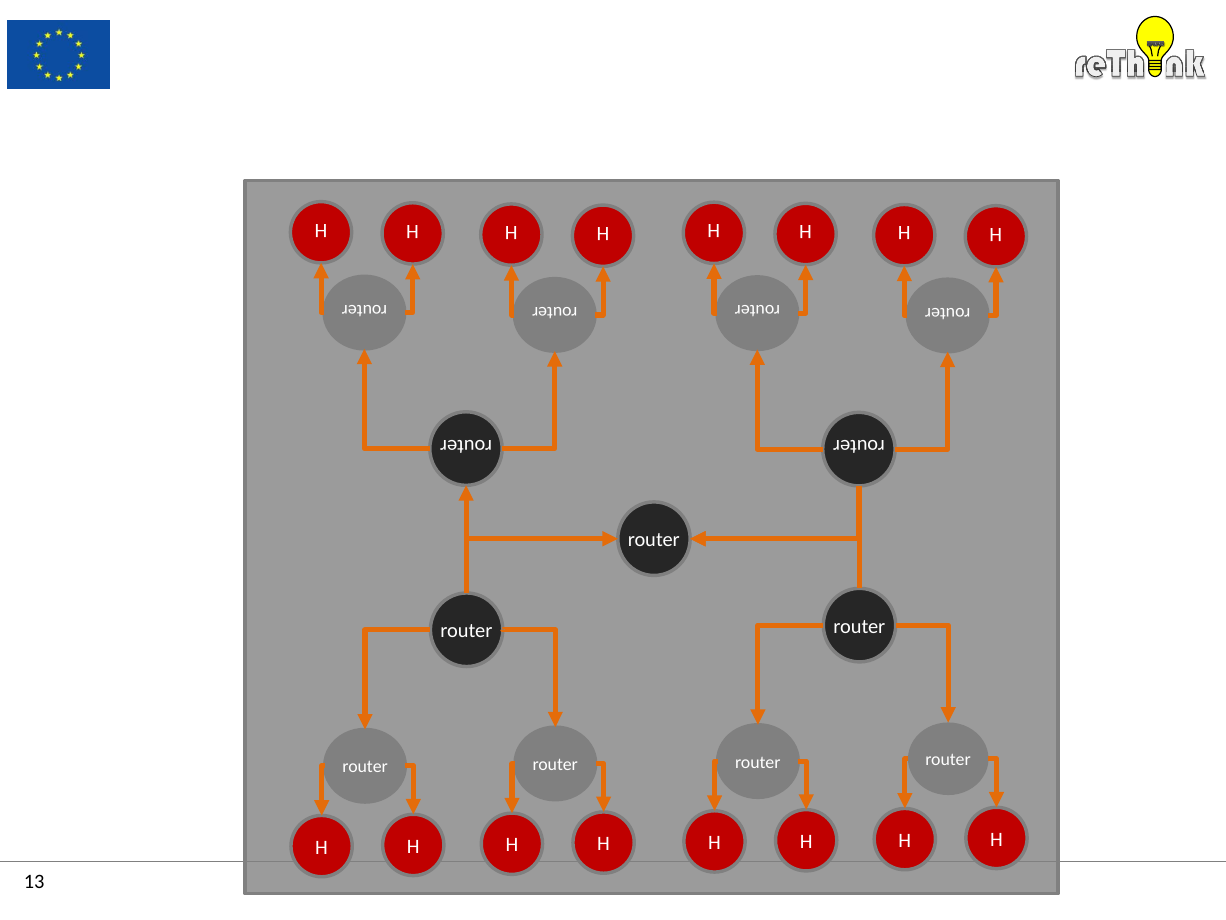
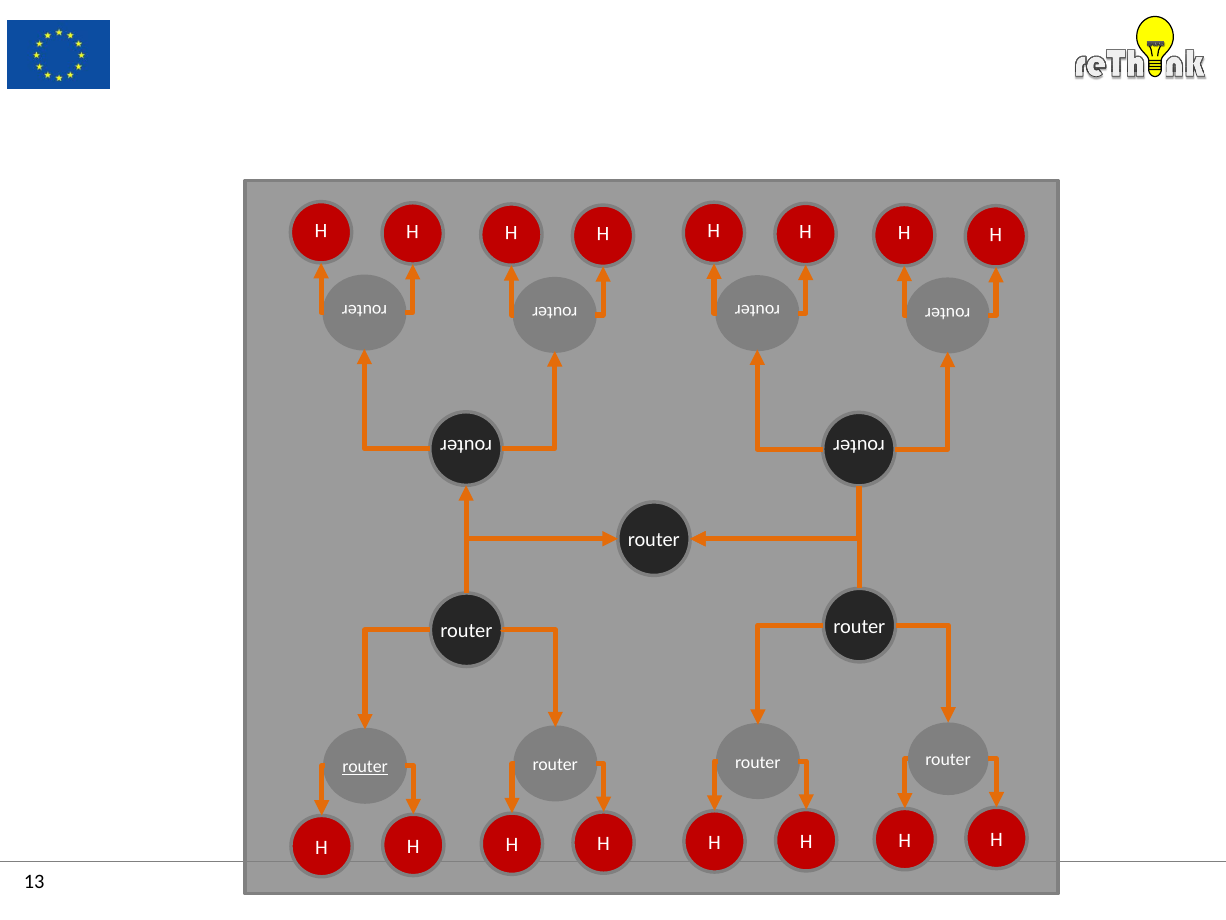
router underline: none -> present (365, 767)
